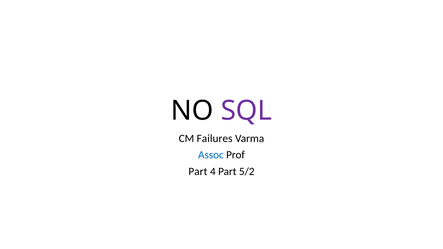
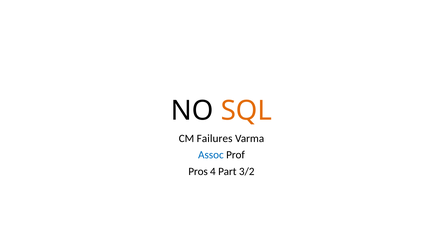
SQL colour: purple -> orange (246, 111)
Part: Part -> Pros (198, 172)
5/2: 5/2 -> 3/2 (247, 172)
